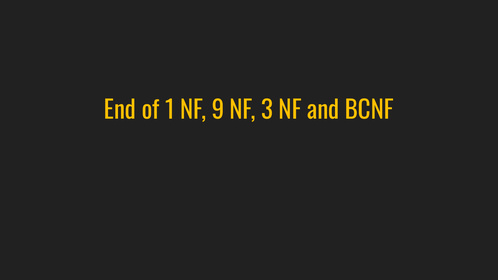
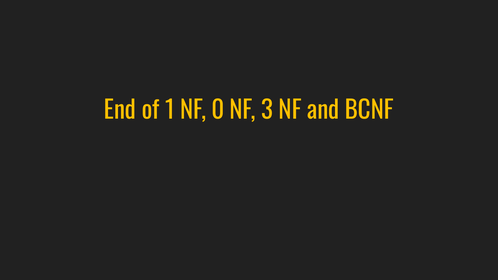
9: 9 -> 0 (218, 111)
